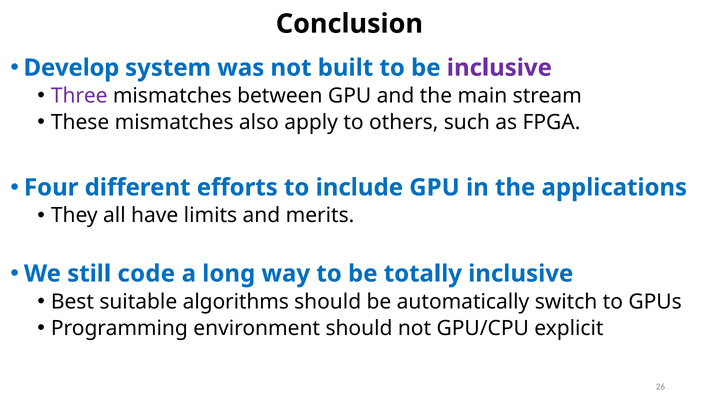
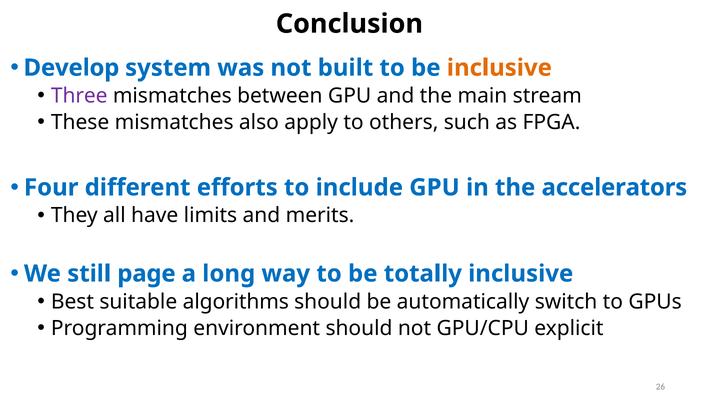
inclusive colour: purple -> orange (499, 68)
applications: applications -> accelerators (614, 187)
code: code -> page (146, 274)
